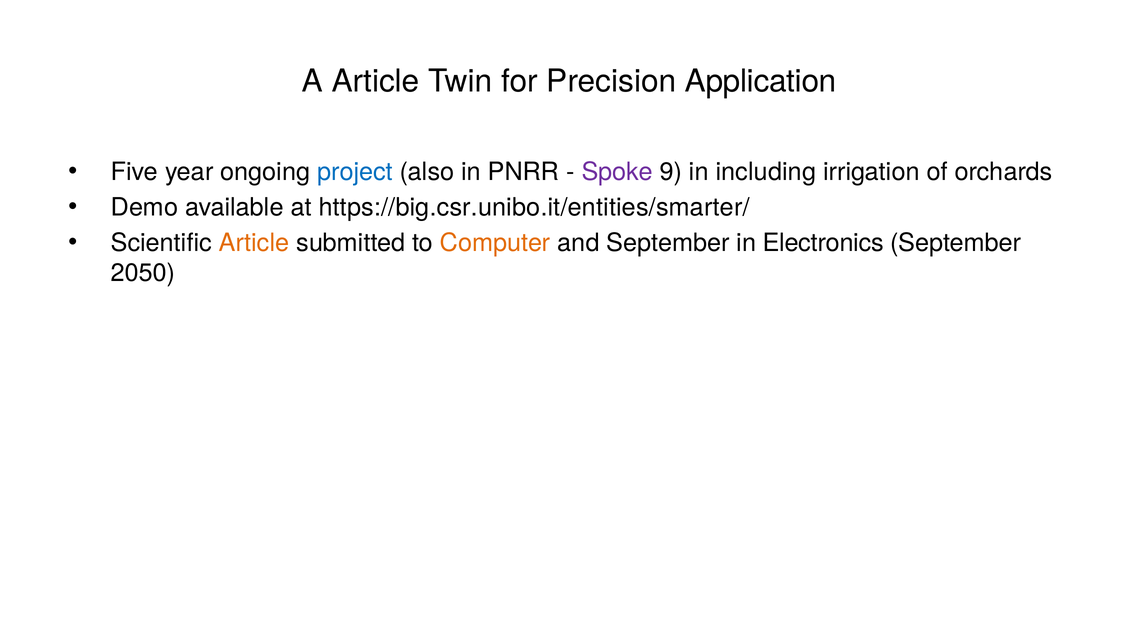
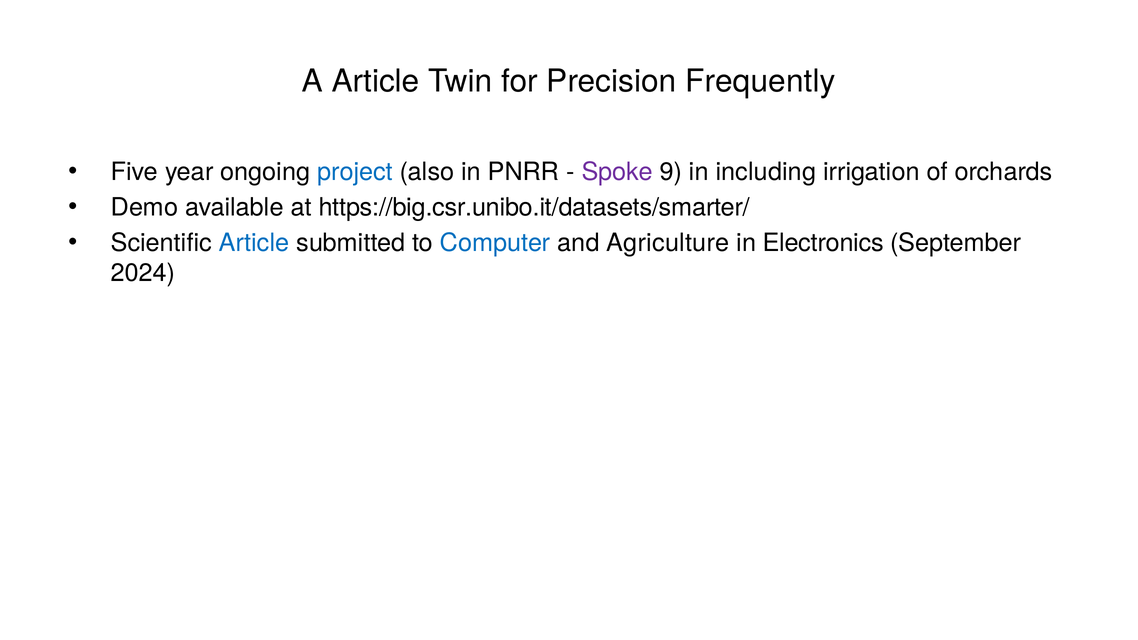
Application: Application -> Frequently (760, 81)
https://big.csr.unibo.it/entities/smarter/: https://big.csr.unibo.it/entities/smarter/ -> https://big.csr.unibo.it/datasets/smarter/ (534, 207)
Article colour: orange -> blue (254, 243)
Computer colour: orange -> blue (495, 243)
and September: September -> Agriculture (668, 243)
2050: 2050 -> 2024 (143, 273)
